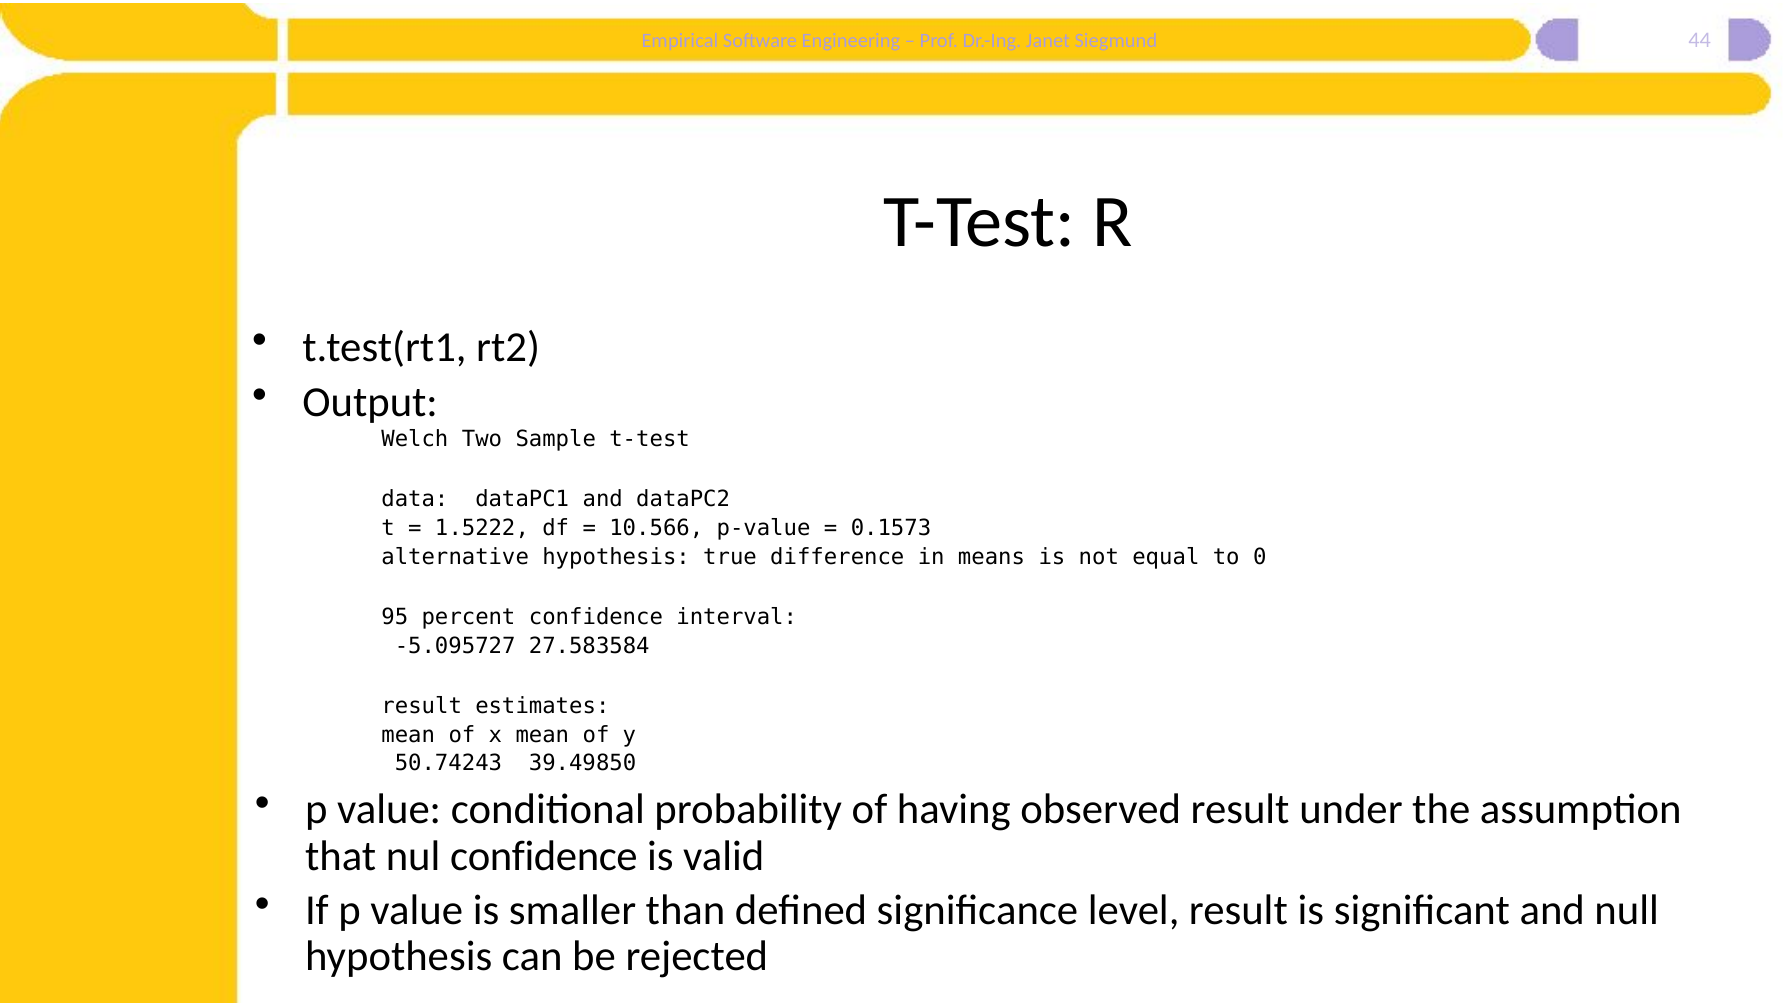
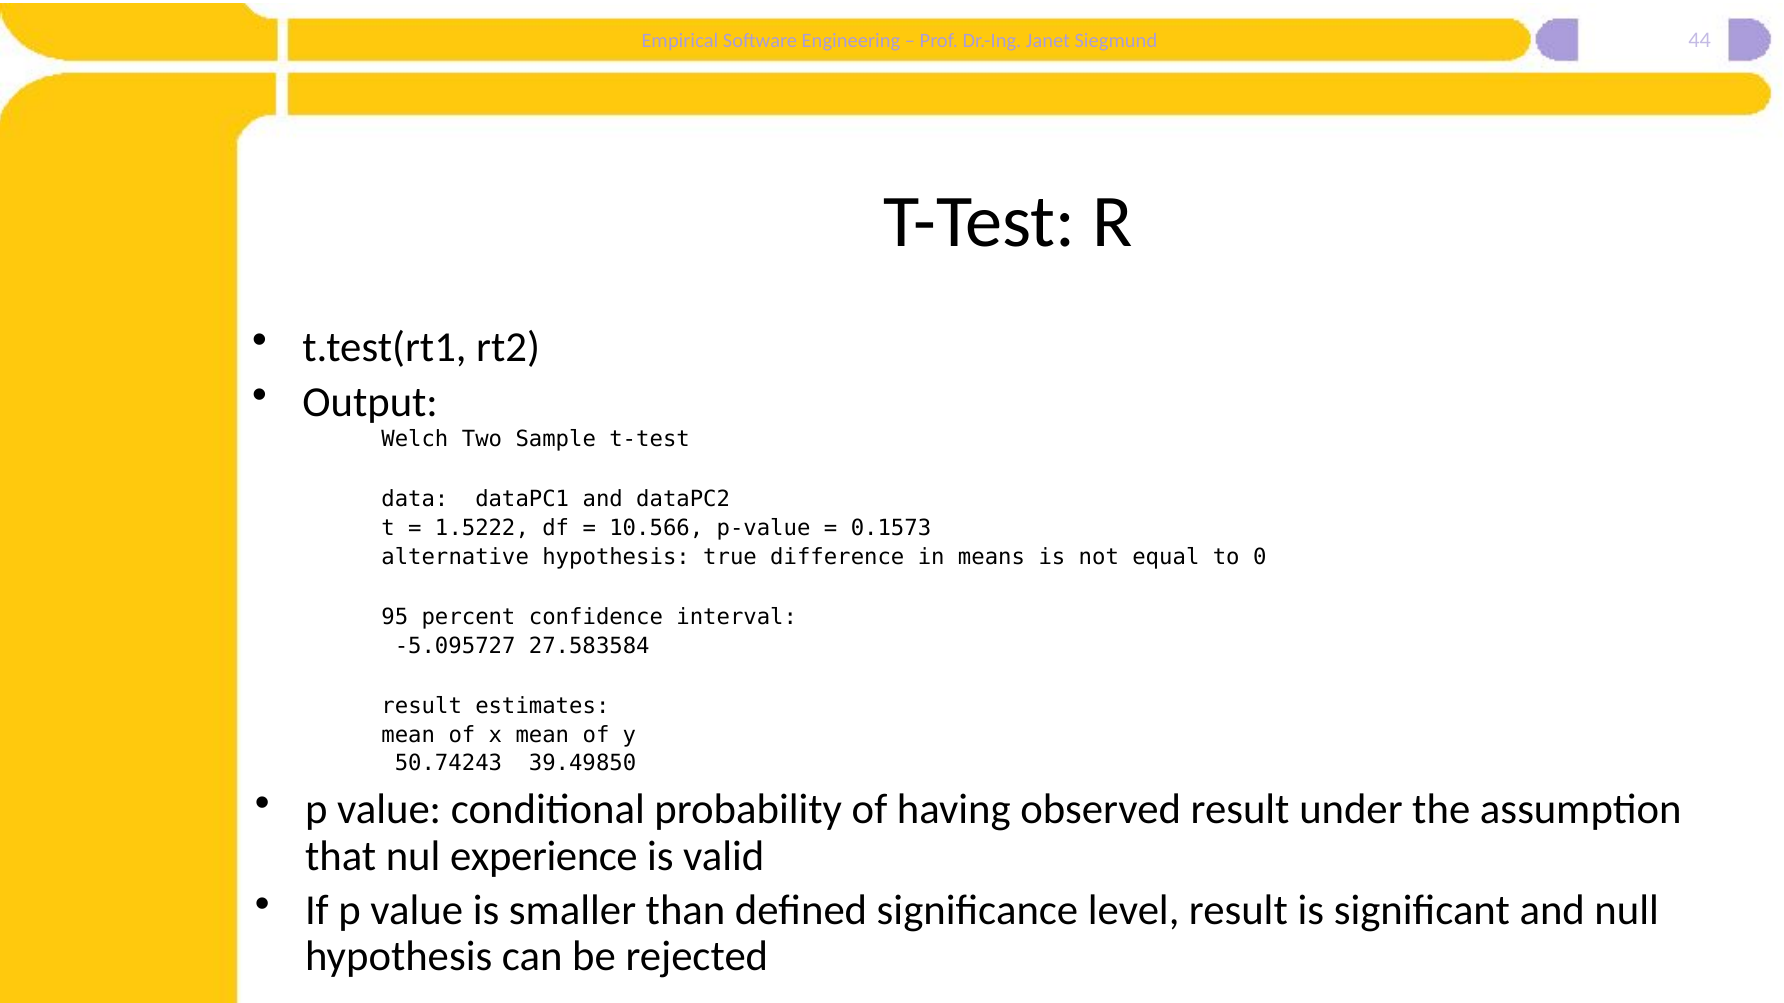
nul confidence: confidence -> experience (544, 856)
